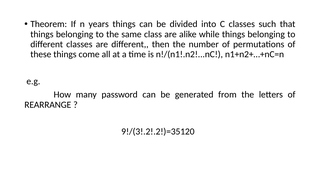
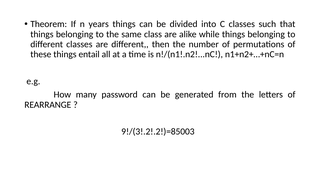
come: come -> entail (89, 54)
9!/(3!.2!.2!)=35120: 9!/(3!.2!.2!)=35120 -> 9!/(3!.2!.2!)=85003 (158, 132)
